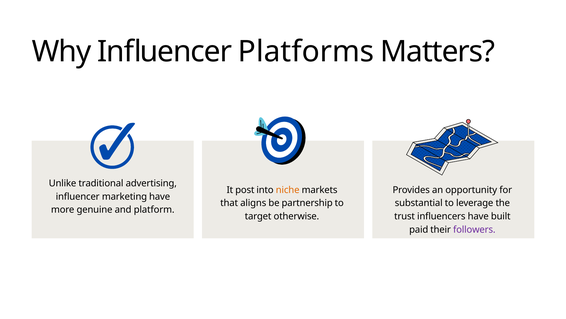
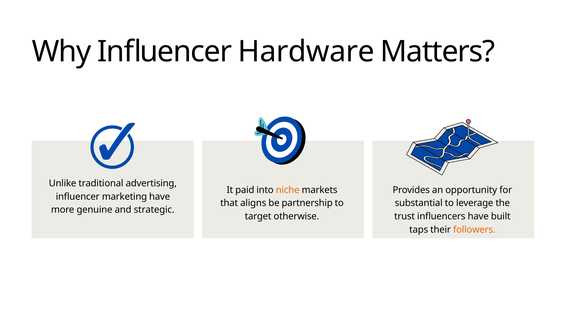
Platforms: Platforms -> Hardware (306, 51)
post: post -> paid (245, 190)
platform: platform -> strategic (154, 209)
paid: paid -> taps (419, 229)
followers colour: purple -> orange (474, 229)
